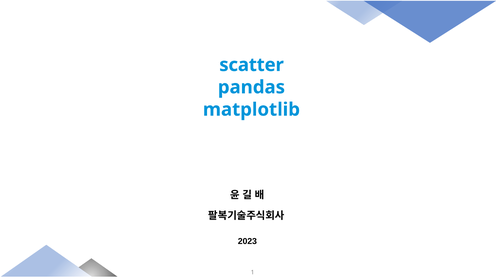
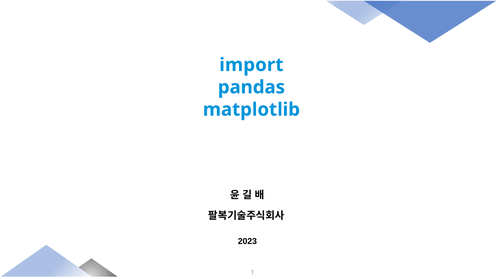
scatter: scatter -> import (251, 65)
